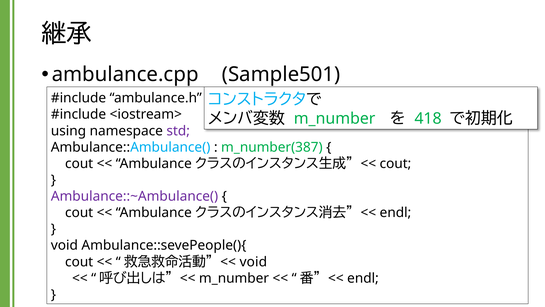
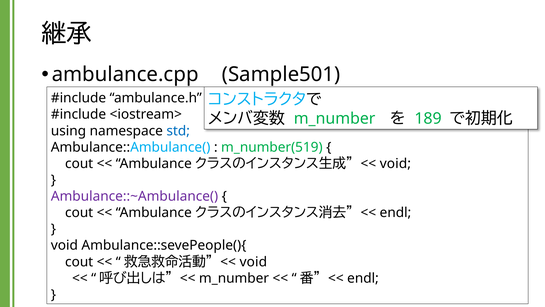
418: 418 -> 189 (428, 119)
std colour: purple -> blue (178, 131)
m_number(387: m_number(387 -> m_number(519 (272, 147)
cout: cout -> void (395, 163)
